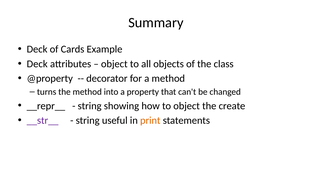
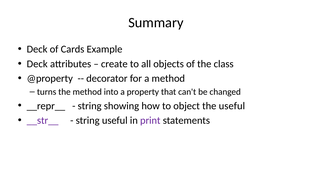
object: object -> create (114, 64)
the create: create -> useful (232, 106)
print colour: orange -> purple (150, 120)
